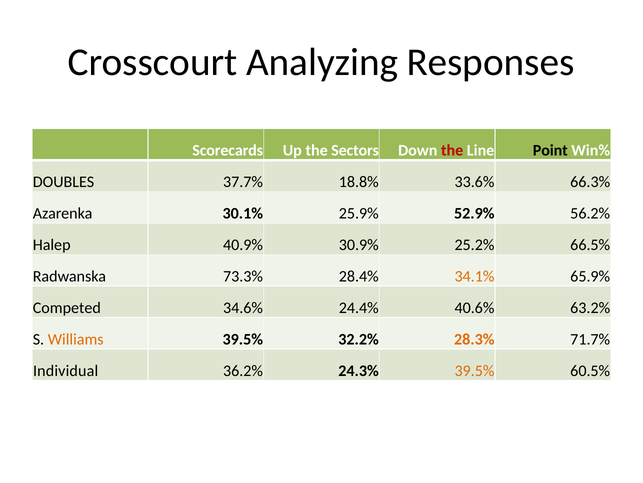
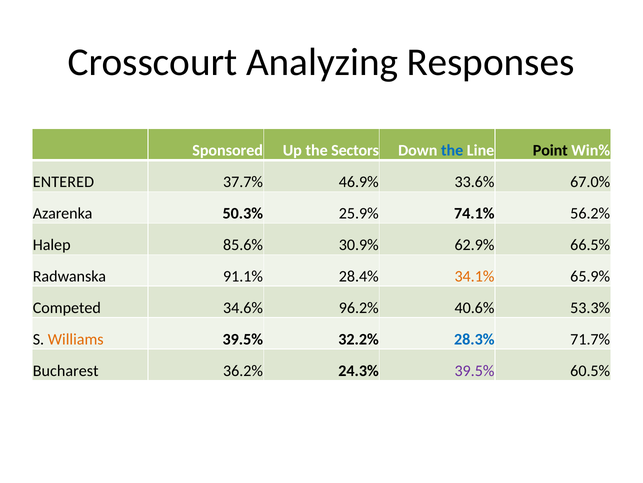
Scorecards: Scorecards -> Sponsored (228, 150)
the colour: red -> blue (452, 150)
DOUBLES: DOUBLES -> ENTERED (63, 182)
18.8%: 18.8% -> 46.9% (359, 182)
66.3%: 66.3% -> 67.0% (590, 182)
30.1%: 30.1% -> 50.3% (243, 213)
52.9%: 52.9% -> 74.1% (474, 213)
40.9%: 40.9% -> 85.6% (243, 245)
25.2%: 25.2% -> 62.9% (474, 245)
73.3%: 73.3% -> 91.1% (243, 276)
24.4%: 24.4% -> 96.2% (359, 307)
63.2%: 63.2% -> 53.3% (590, 307)
28.3% colour: orange -> blue (474, 339)
Individual: Individual -> Bucharest (66, 370)
39.5% colour: orange -> purple (474, 370)
